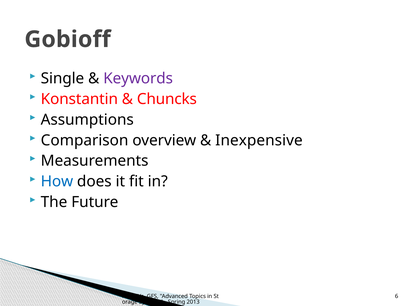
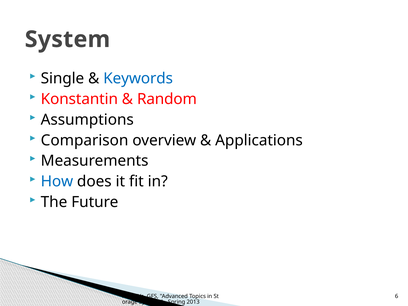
Gobioff: Gobioff -> System (67, 39)
Keywords colour: purple -> blue (138, 78)
Chuncks: Chuncks -> Random (167, 99)
Inexpensive: Inexpensive -> Applications (259, 140)
